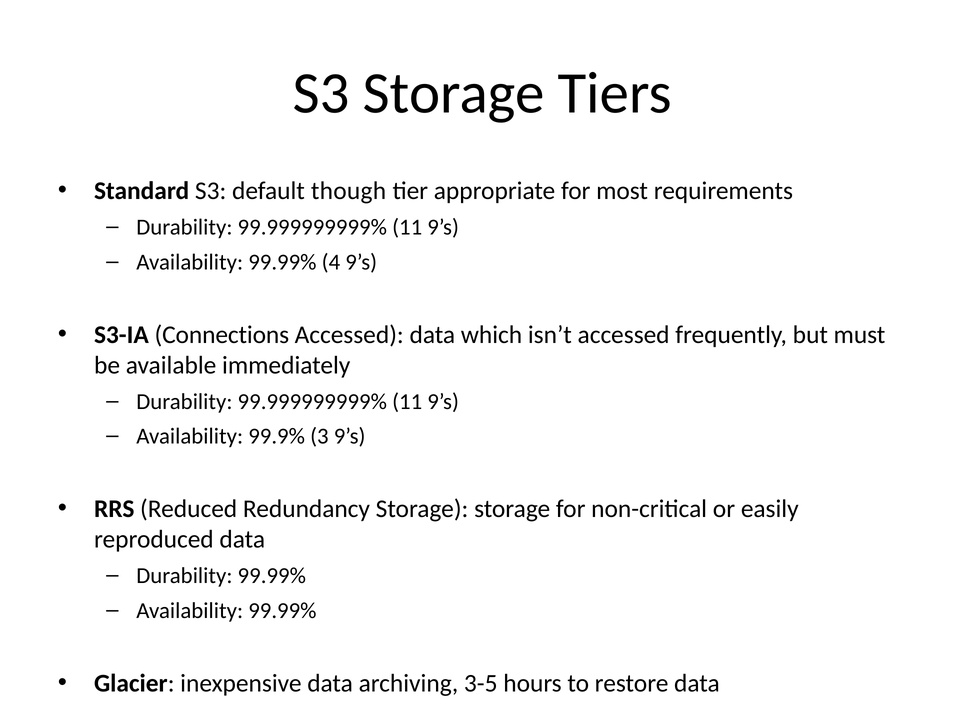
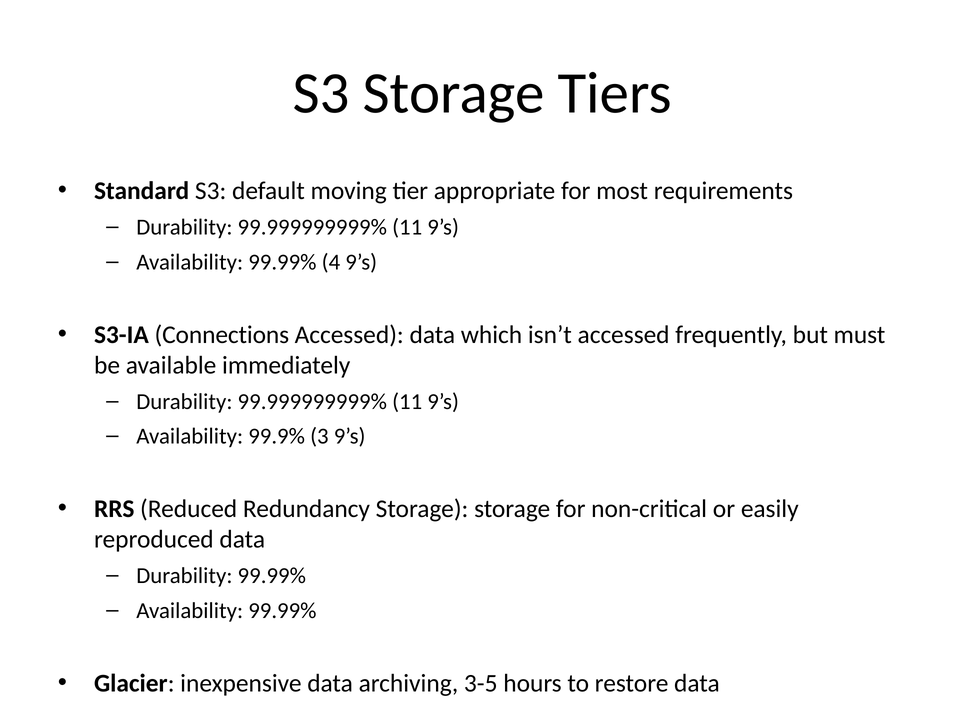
though: though -> moving (349, 191)
